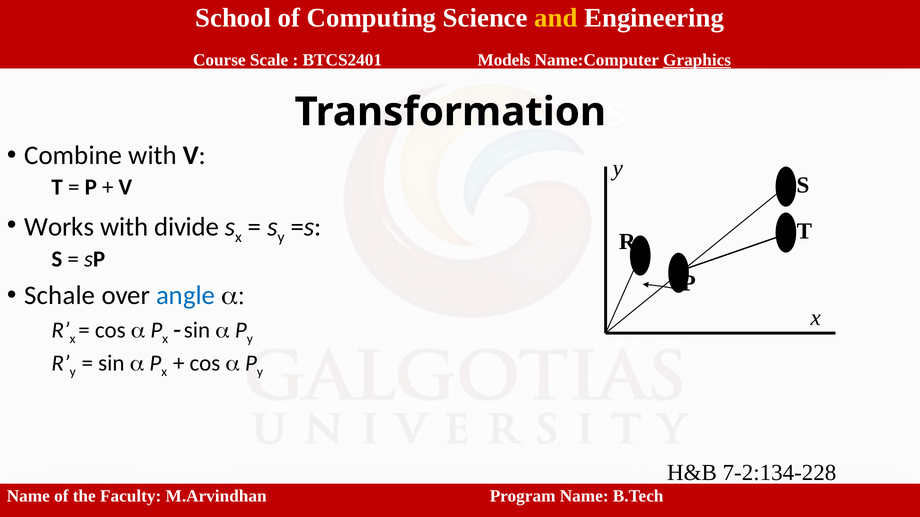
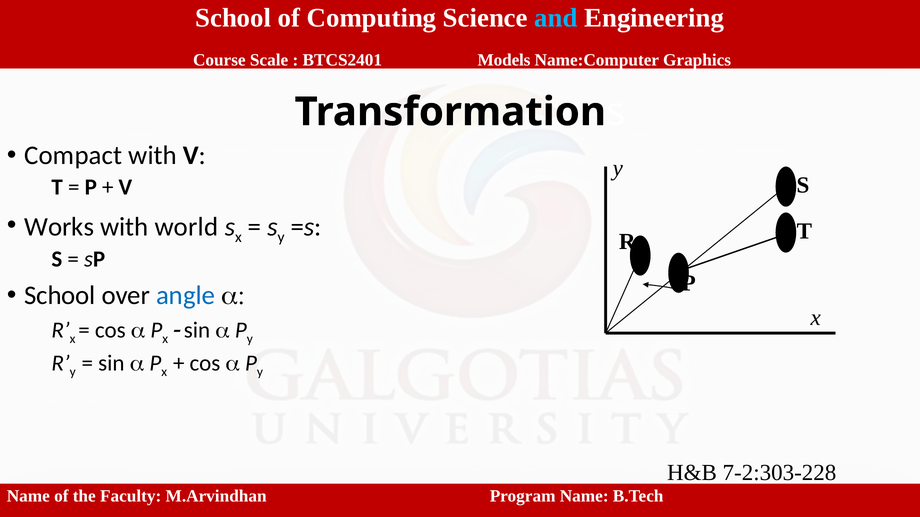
and colour: yellow -> light blue (556, 18)
Graphics underline: present -> none (697, 60)
Combine: Combine -> Compact (73, 156)
divide: divide -> world (186, 227)
Schale: Schale -> School (60, 296)
7-2:134-228: 7-2:134-228 -> 7-2:303-228 (779, 473)
